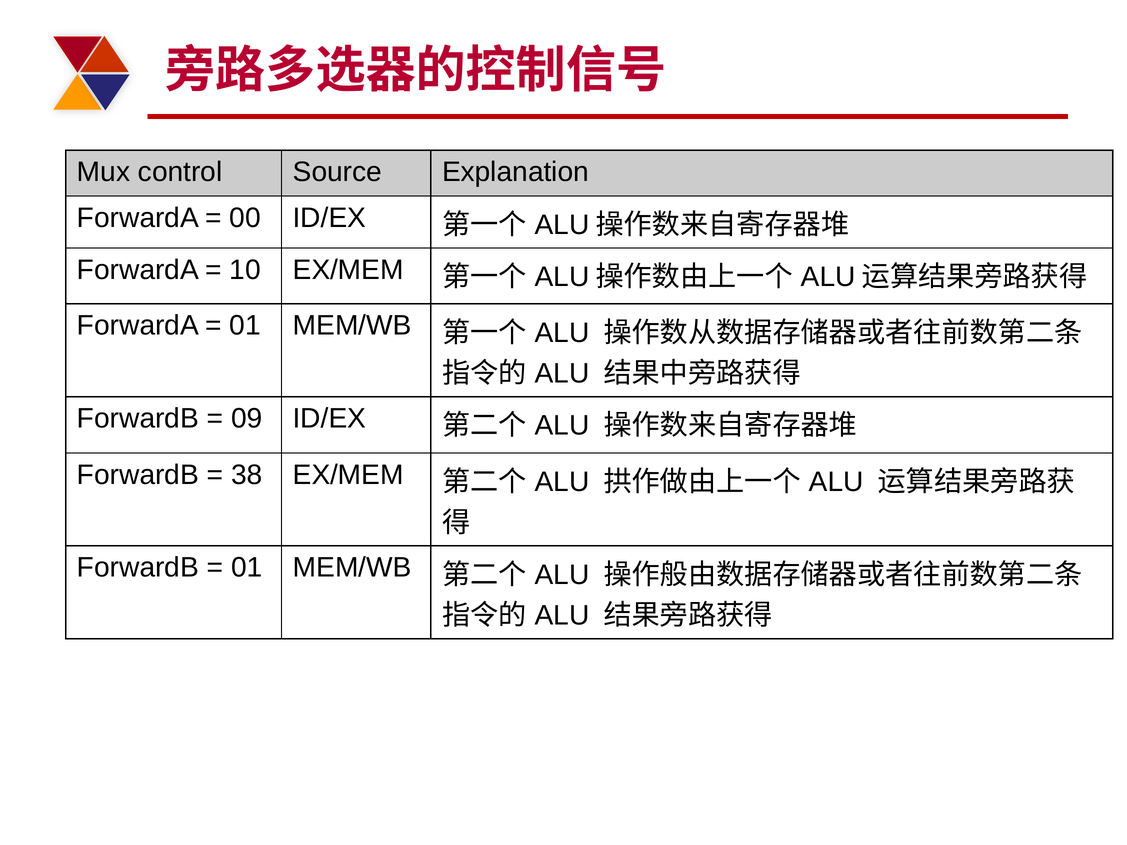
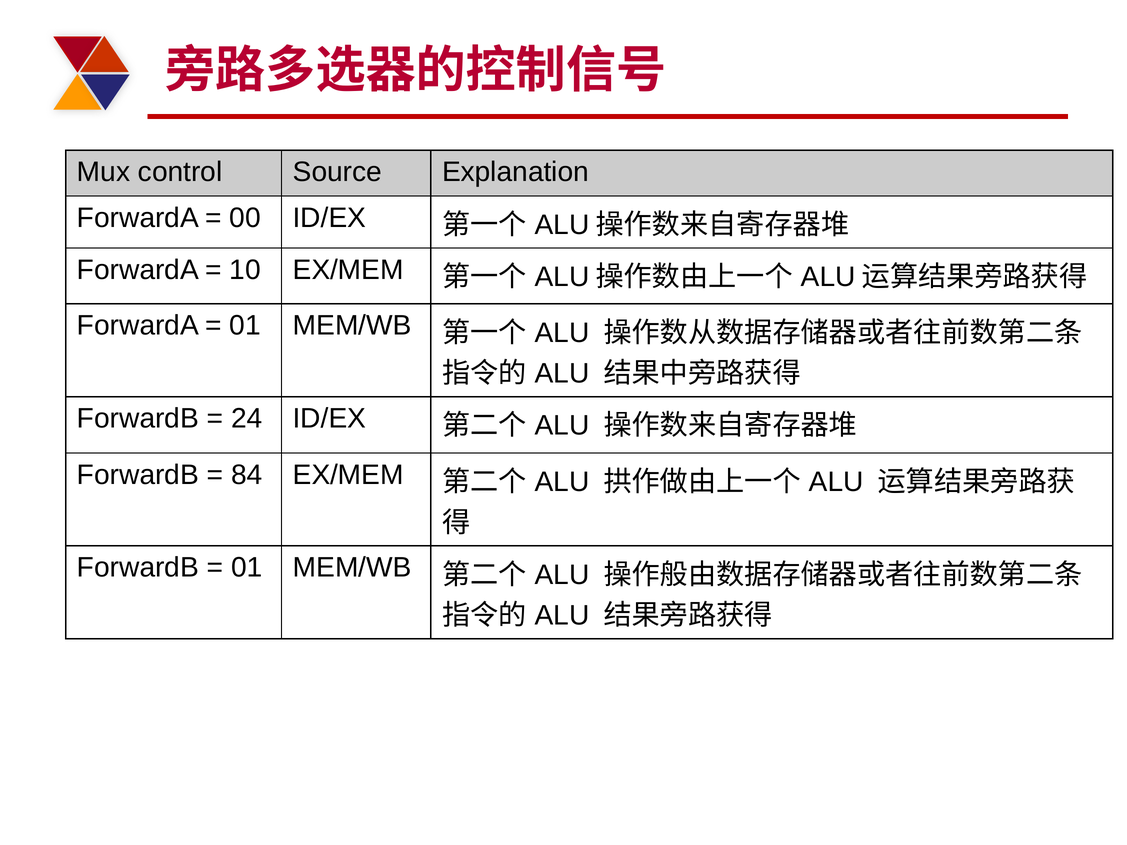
09: 09 -> 24 (247, 419)
38: 38 -> 84 (247, 475)
